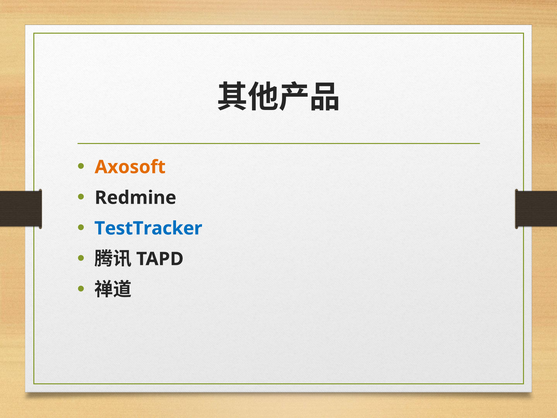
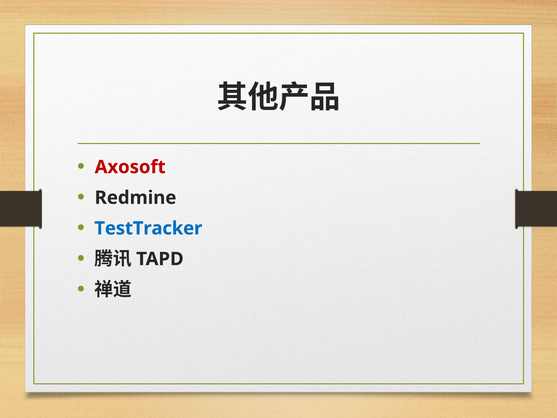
Axosoft colour: orange -> red (130, 167)
